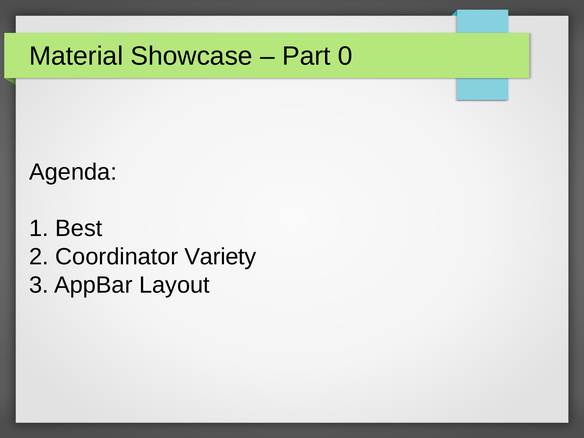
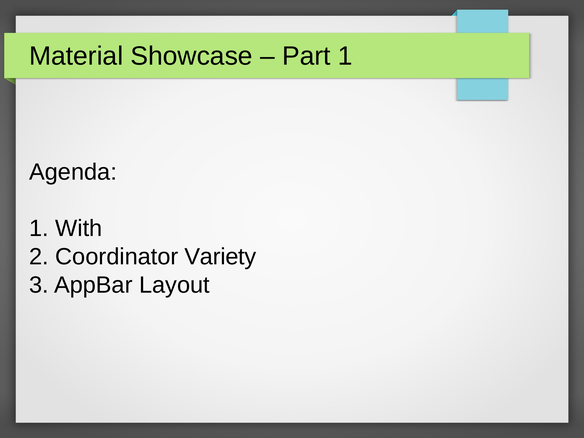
Part 0: 0 -> 1 (345, 56)
Best: Best -> With (79, 229)
